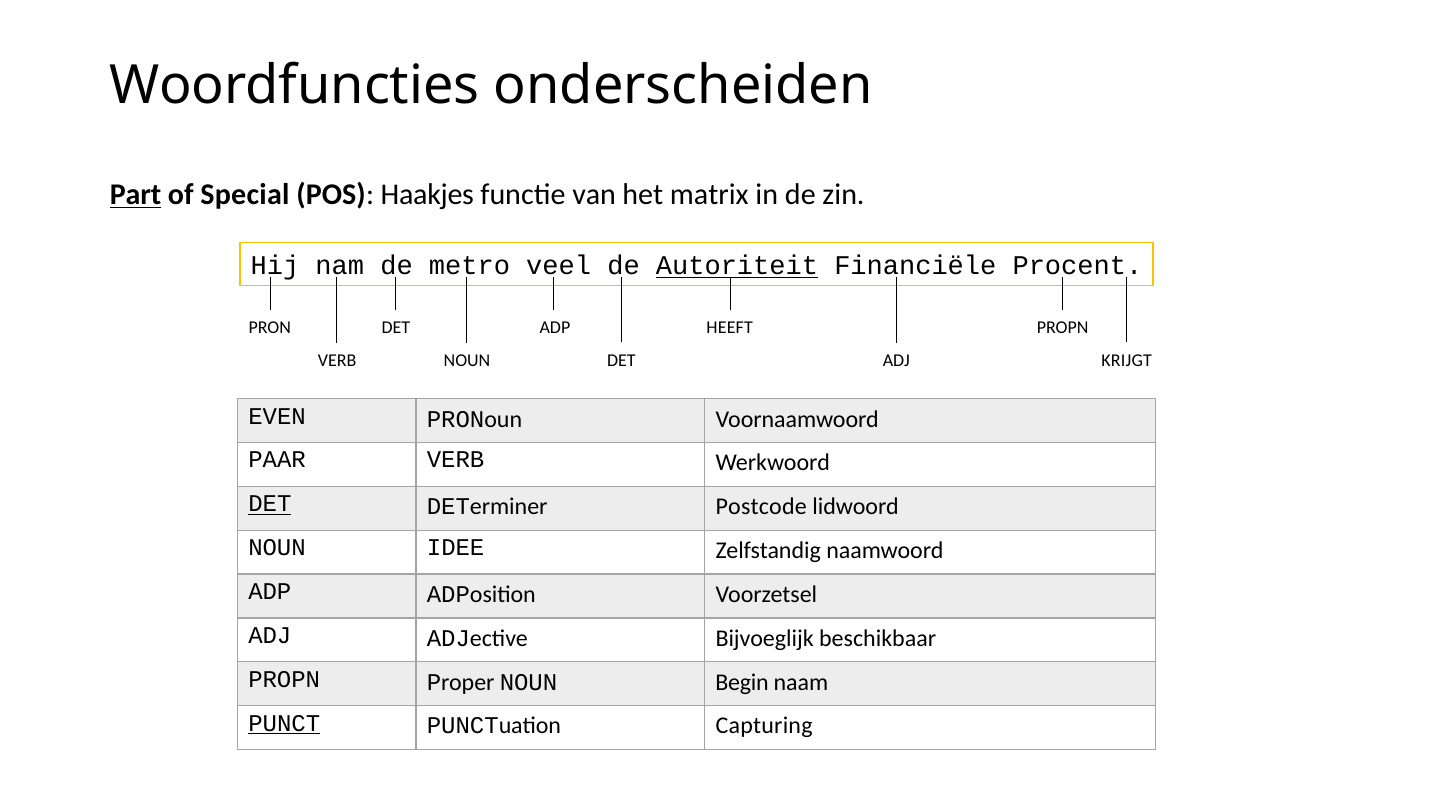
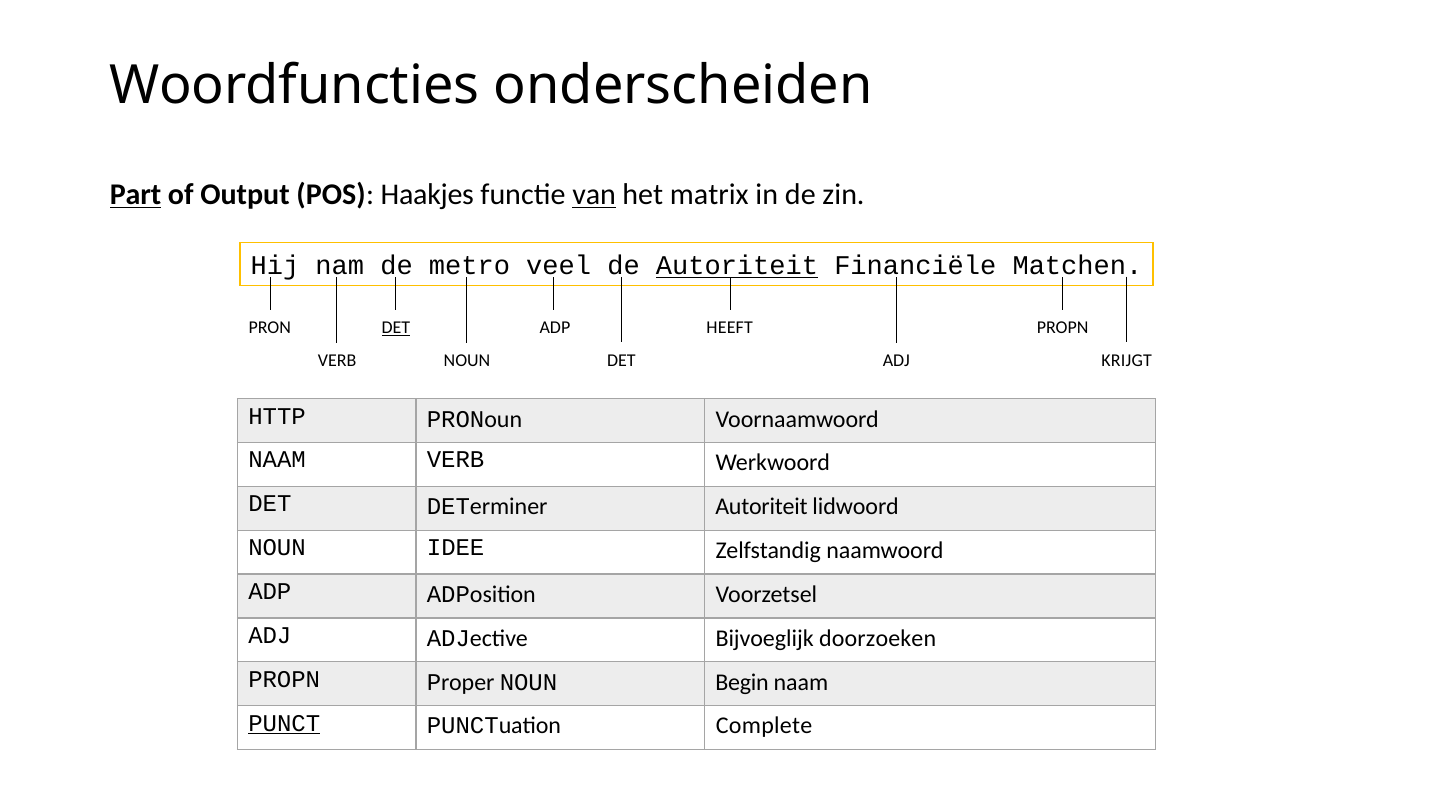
Special: Special -> Output (245, 195)
van underline: none -> present (594, 195)
Procent: Procent -> Matchen (1077, 266)
DET underline: none -> present (396, 328)
EVEN: EVEN -> HTTP (277, 416)
PAAR: PAAR -> NAAM (277, 460)
DET underline: present -> none (270, 504)
DETerminer Postcode: Postcode -> Autoriteit (761, 507)
beschikbaar: beschikbaar -> doorzoeken (878, 638)
Capturing: Capturing -> Complete (764, 726)
